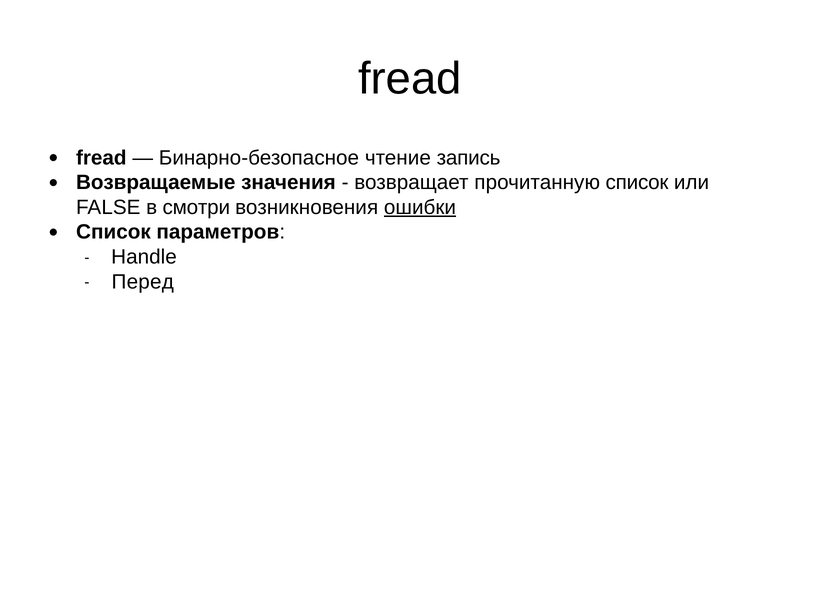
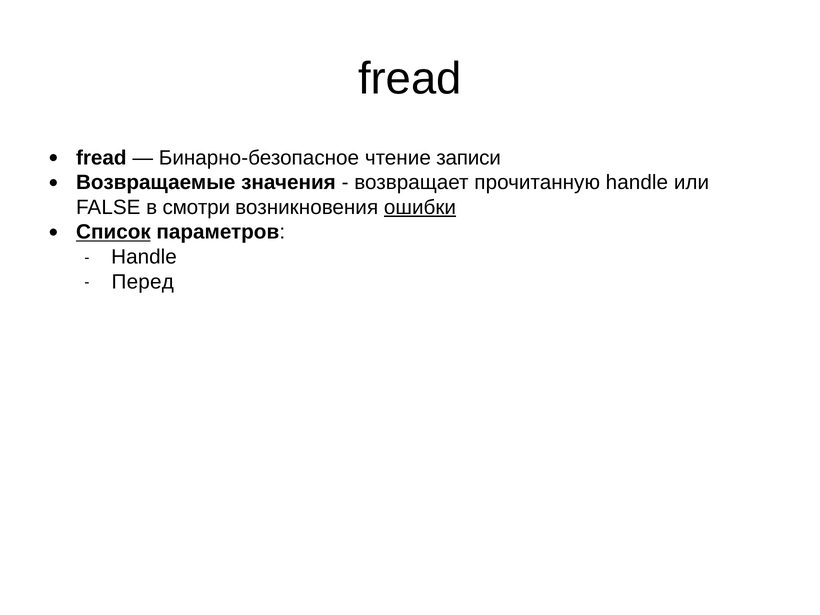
запись: запись -> записи (469, 158)
прочитанную список: список -> handle (637, 183)
Список underline: none -> present (113, 232)
